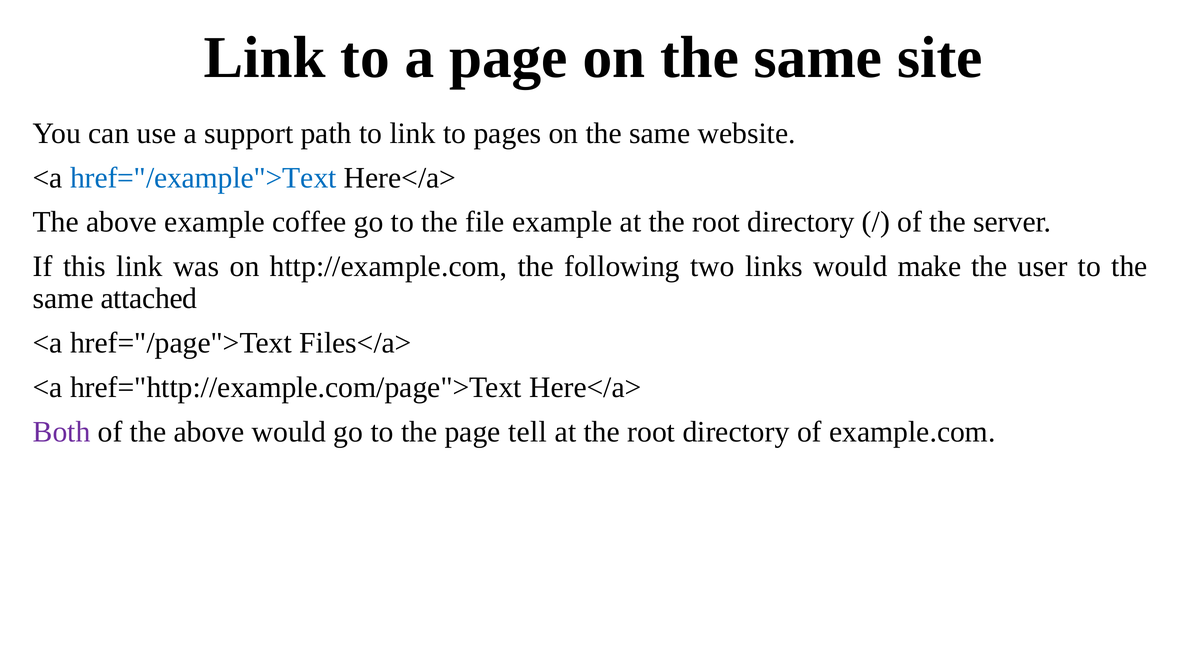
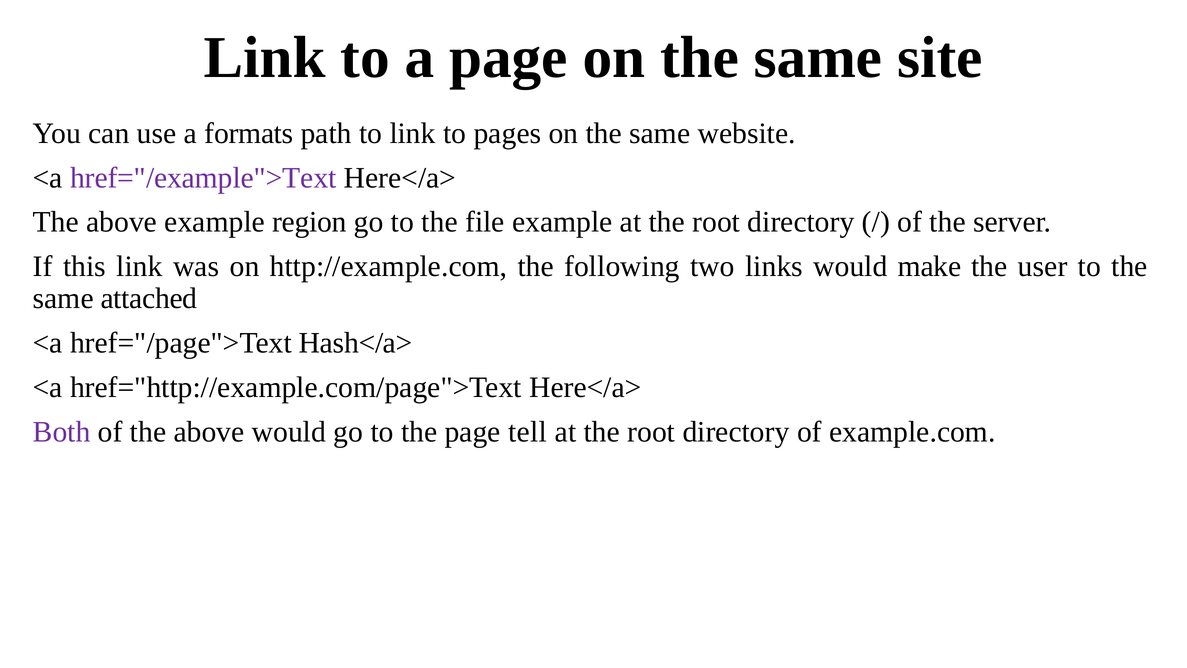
support: support -> formats (249, 133)
href="/example">Text colour: blue -> purple (203, 178)
coffee: coffee -> region (309, 222)
Files</a>: Files</a> -> Hash</a> (356, 343)
